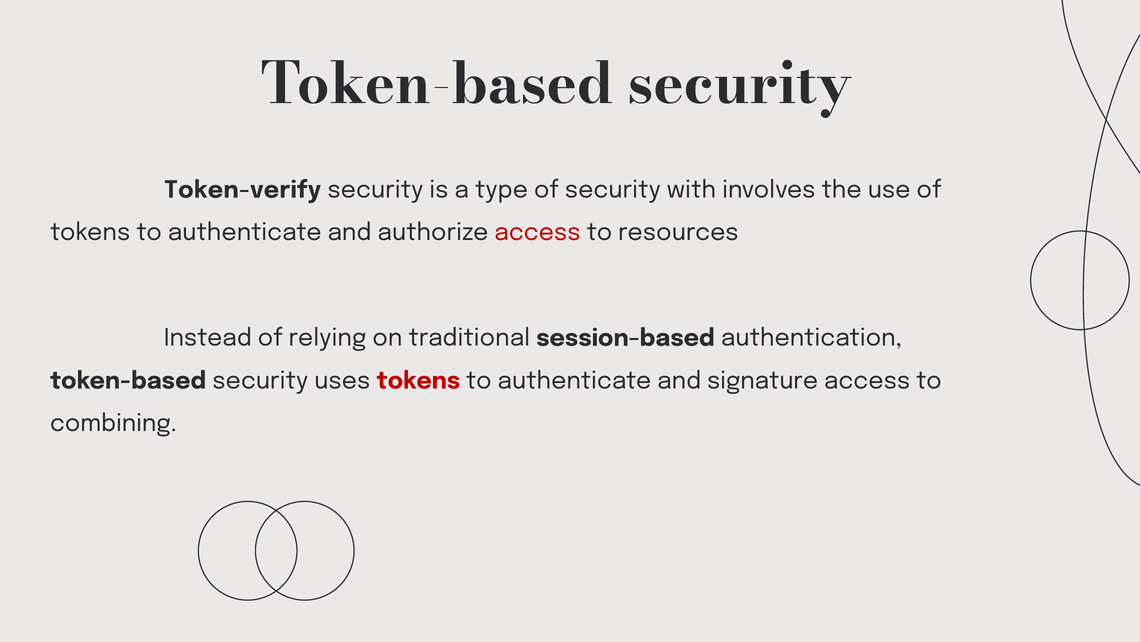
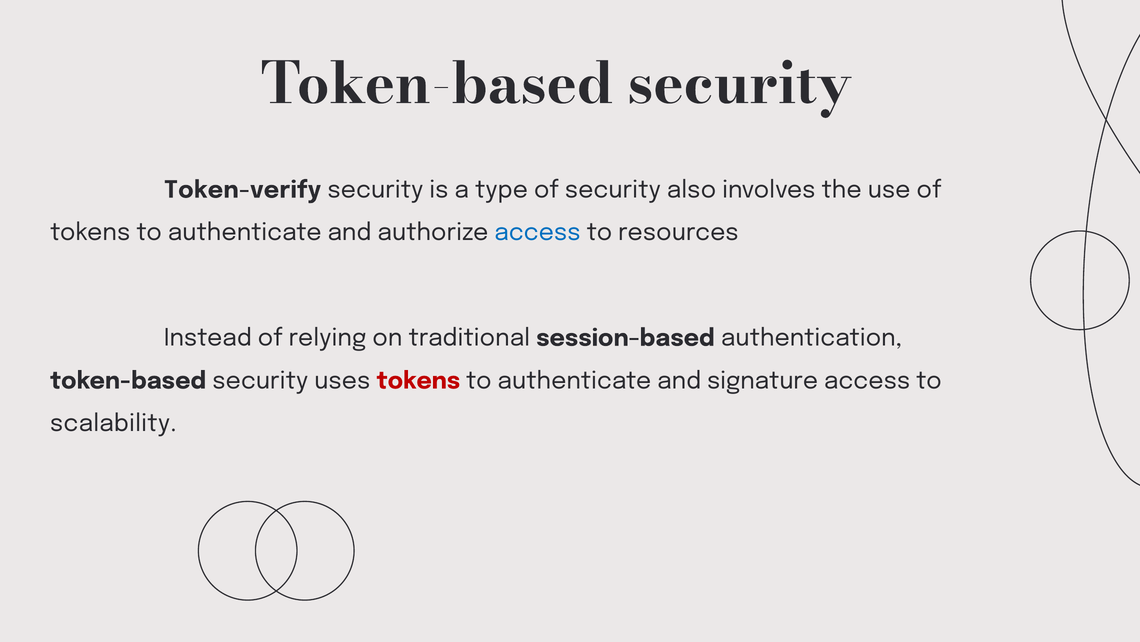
with: with -> also (691, 190)
access colour: red -> blue (537, 232)
combining: combining -> scalability (113, 423)
